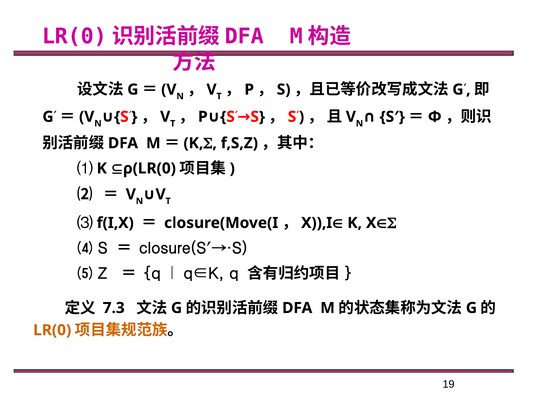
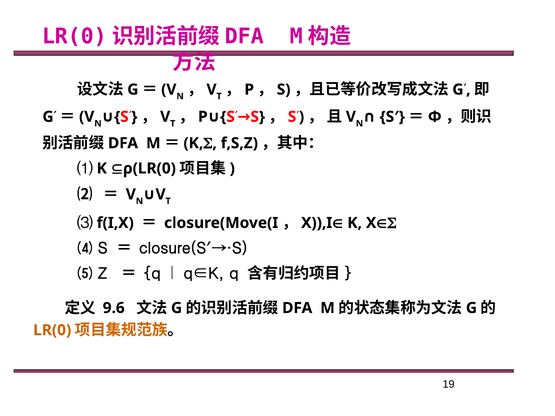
7.3: 7.3 -> 9.6 (114, 308)
